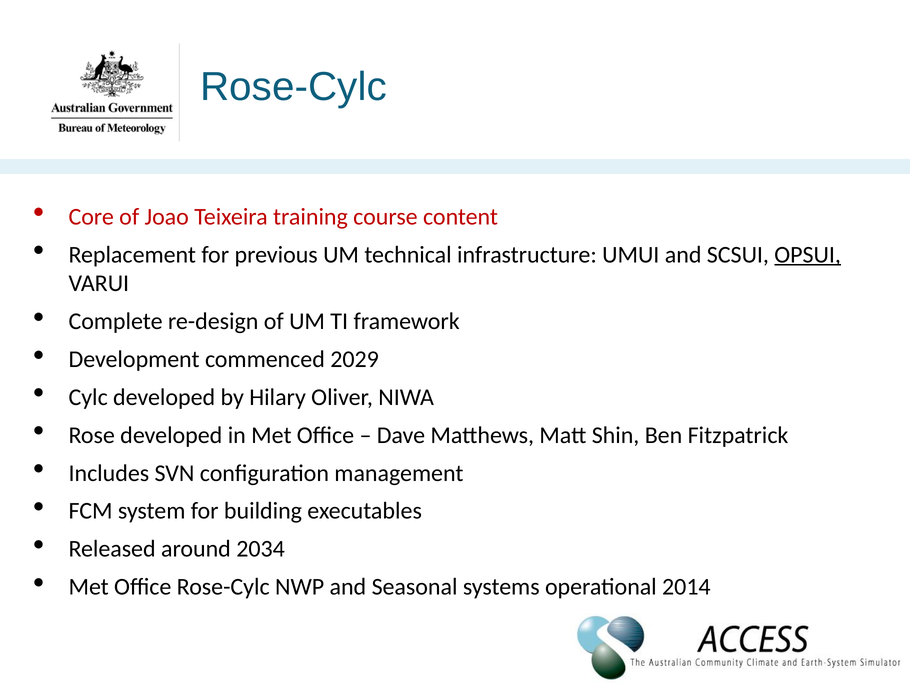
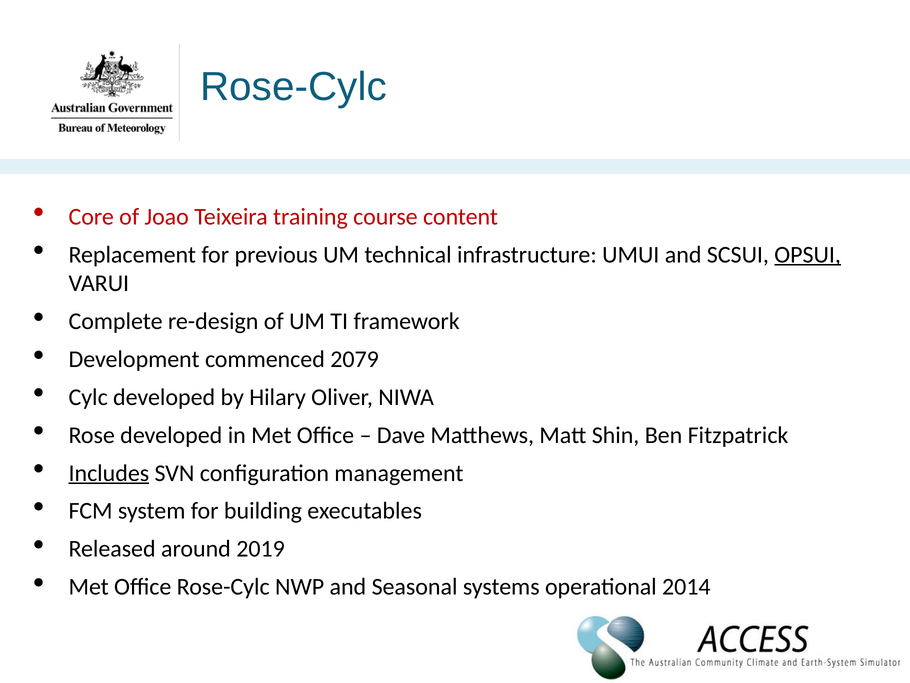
2029: 2029 -> 2079 (355, 359)
Includes underline: none -> present (109, 473)
2034: 2034 -> 2019 (261, 549)
